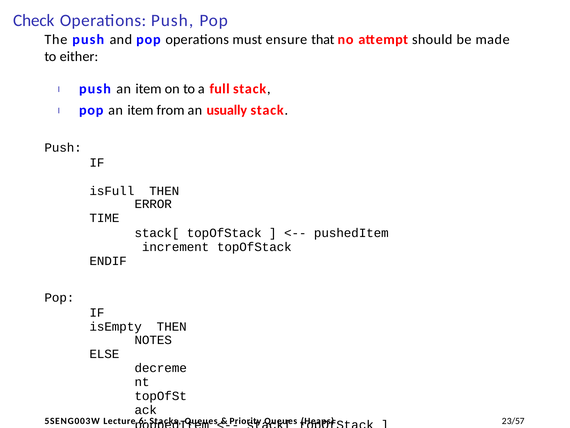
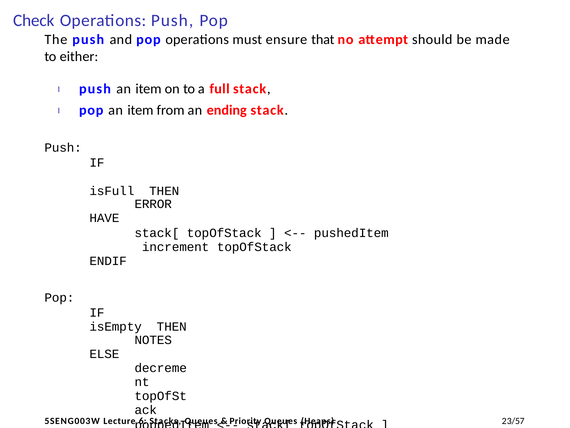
usually: usually -> ending (227, 110)
TIME: TIME -> HAVE (104, 218)
